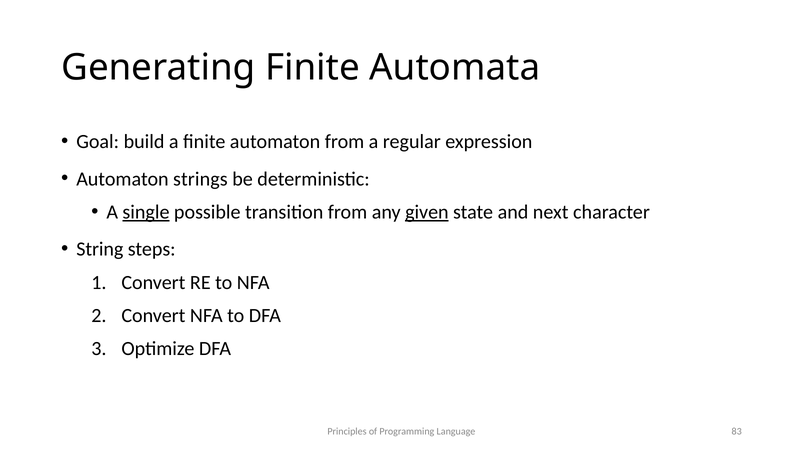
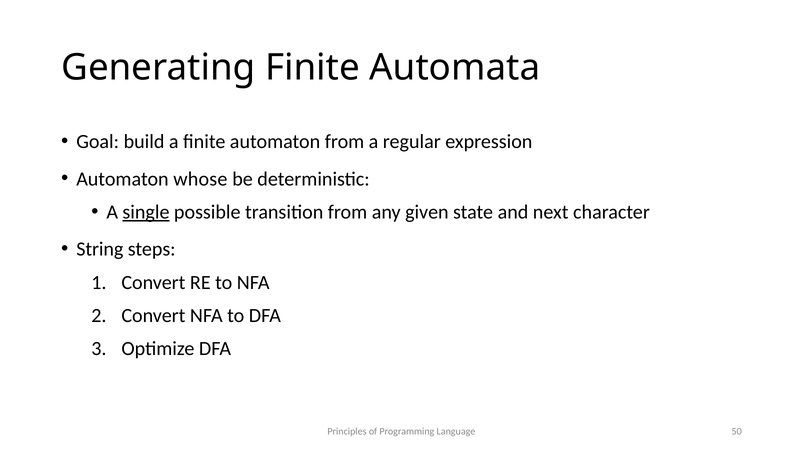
strings: strings -> whose (200, 179)
given underline: present -> none (427, 212)
83: 83 -> 50 (737, 431)
